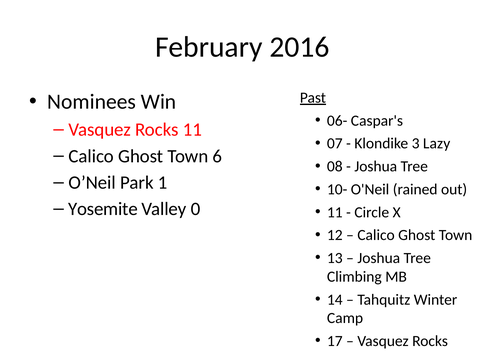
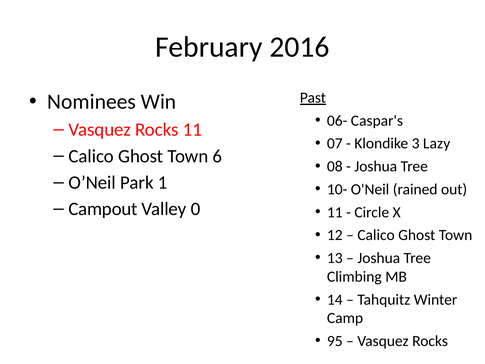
Yosemite: Yosemite -> Campout (103, 209)
17: 17 -> 95 (335, 341)
